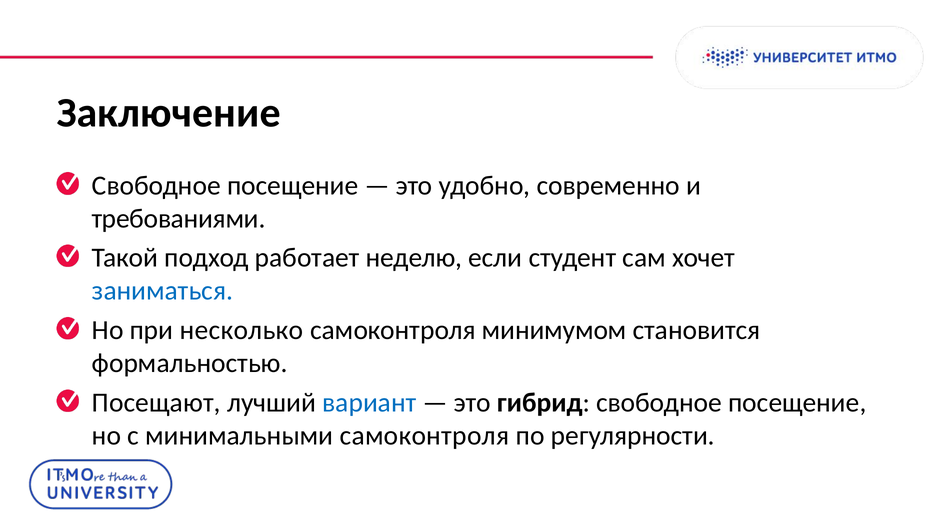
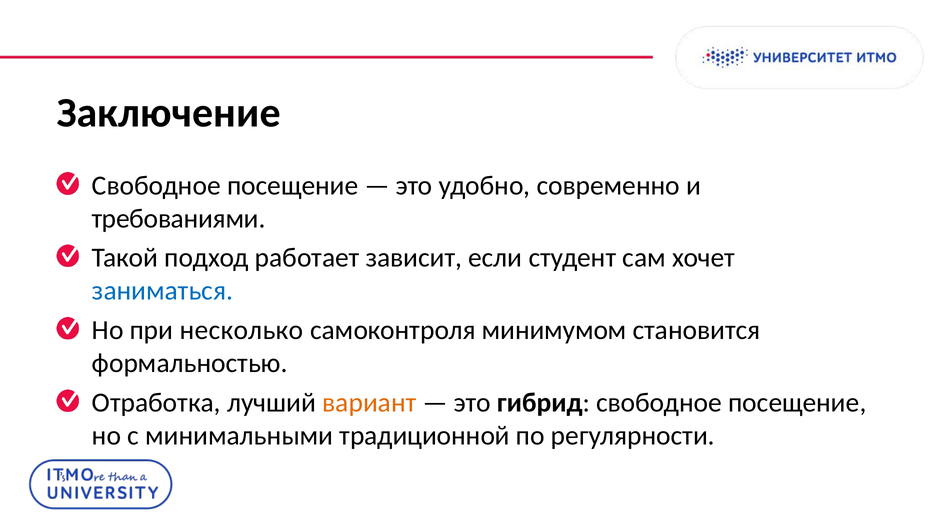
неделю: неделю -> зависит (414, 258)
Посещают: Посещают -> Отработка (156, 402)
вариант colour: blue -> orange (369, 402)
минимальными самоконтроля: самоконтроля -> традиционной (425, 435)
